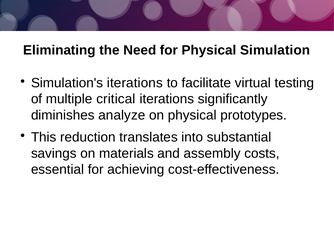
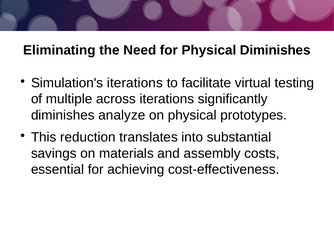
Physical Simulation: Simulation -> Diminishes (275, 50)
critical: critical -> across (116, 99)
